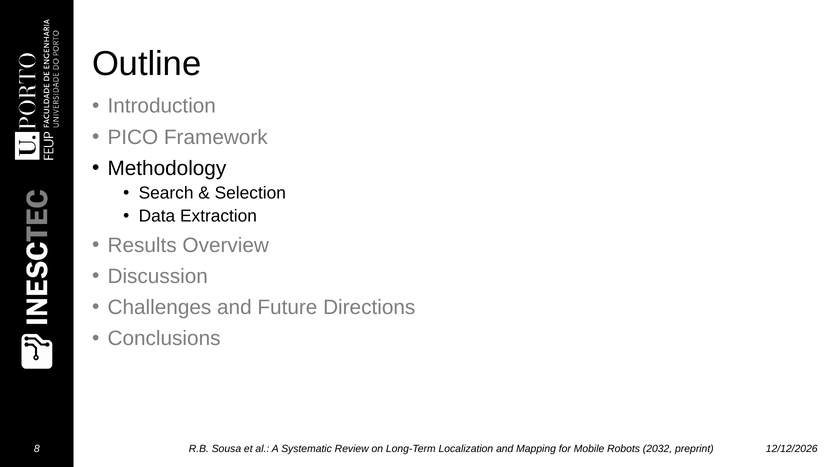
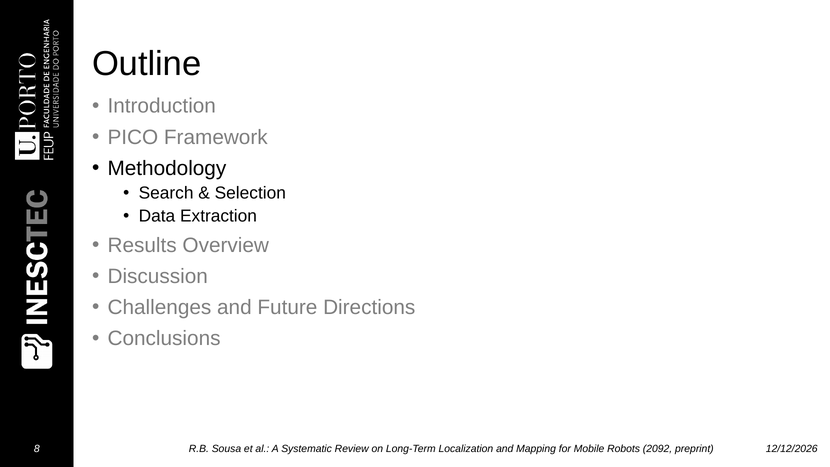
2032: 2032 -> 2092 (658, 449)
